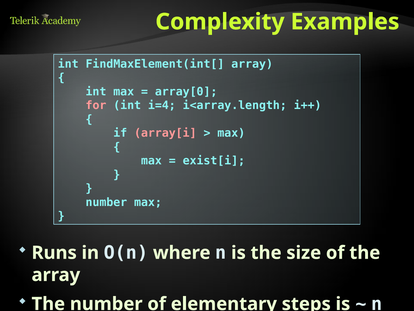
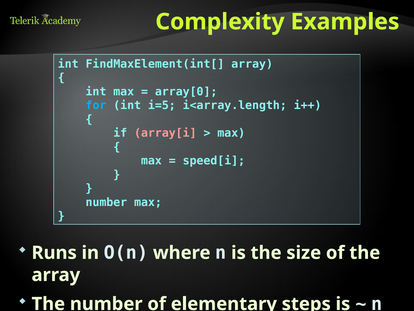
for colour: pink -> light blue (96, 105)
i=4: i=4 -> i=5 (162, 105)
exist[i: exist[i -> speed[i (214, 161)
